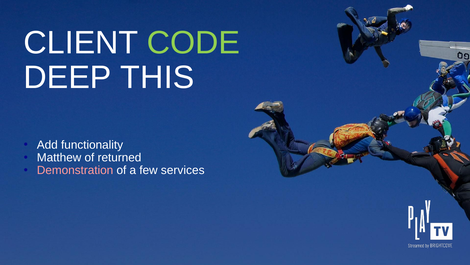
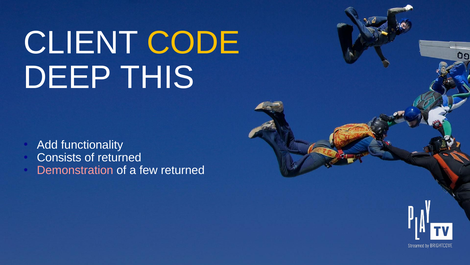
CODE colour: light green -> yellow (193, 43)
Matthew: Matthew -> Consists (59, 157)
few services: services -> returned (183, 170)
